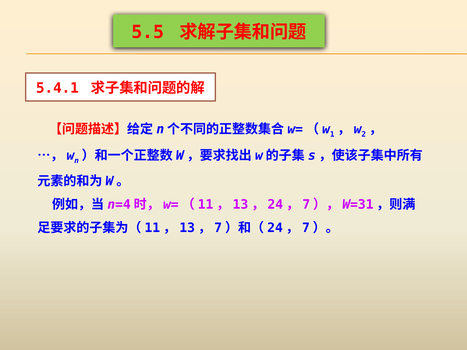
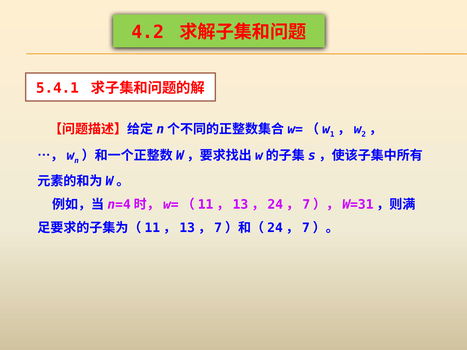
5.5: 5.5 -> 4.2 (148, 32)
